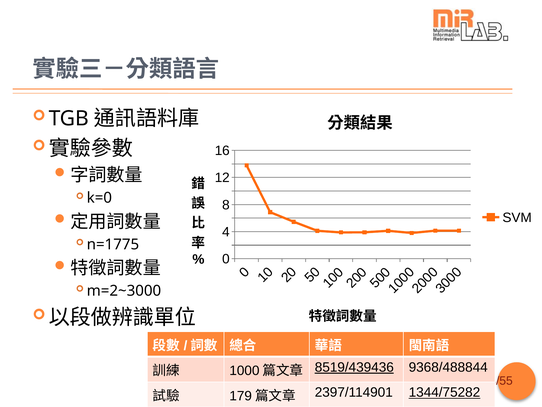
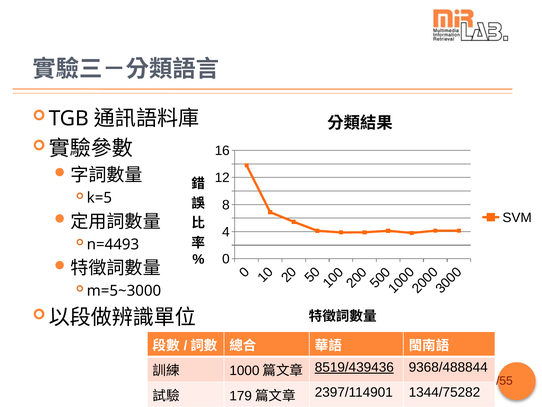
k=0: k=0 -> k=5 (99, 198)
n=1775: n=1775 -> n=4493 (113, 244)
m=2~3000: m=2~3000 -> m=5~3000 (124, 291)
1344/75282 underline: present -> none (444, 392)
